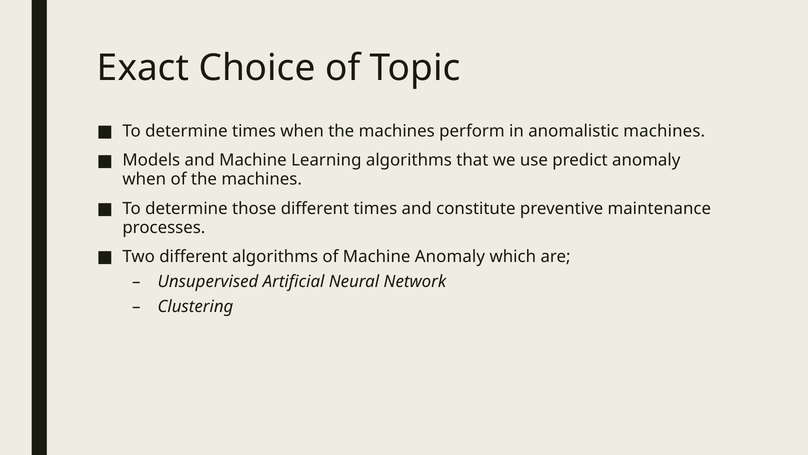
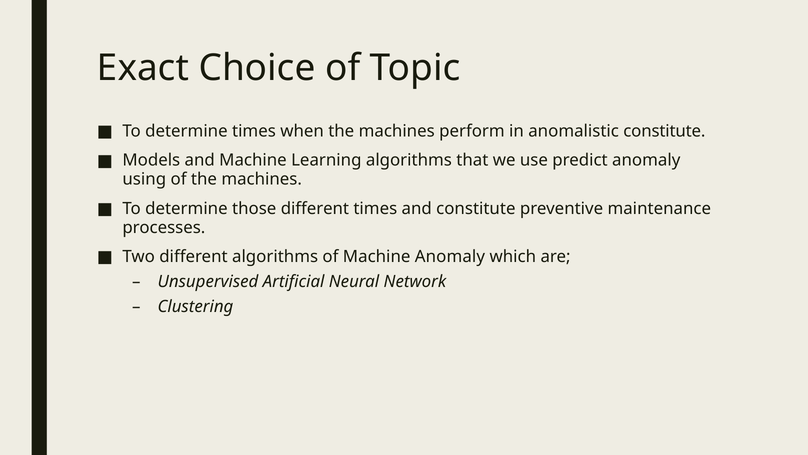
anomalistic machines: machines -> constitute (664, 131)
when: when -> using (144, 179)
